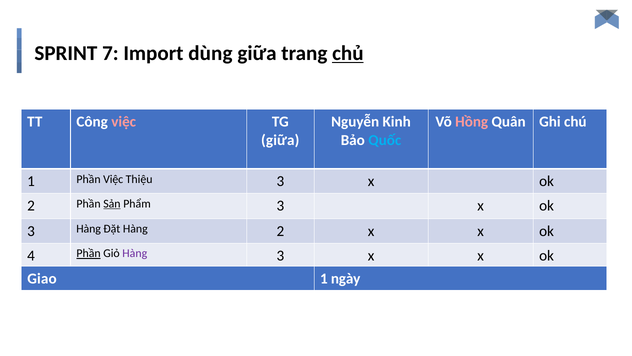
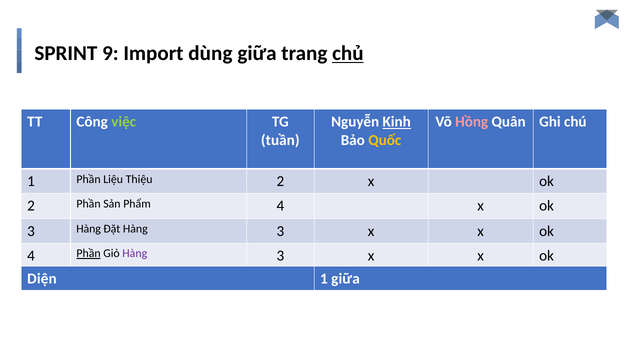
7: 7 -> 9 (110, 53)
việc colour: pink -> light green (124, 122)
Kinh underline: none -> present (397, 122)
giữa: giữa -> tuần (280, 140)
Quốc colour: light blue -> yellow (385, 140)
Phần Việc: Việc -> Liệu (113, 179)
Thiệu 3: 3 -> 2 (280, 181)
Sản underline: present -> none (112, 203)
Phẩm 3: 3 -> 4 (280, 206)
Đặt Hàng 2: 2 -> 3 (280, 231)
Giao: Giao -> Diện (42, 279)
1 ngày: ngày -> giữa (345, 279)
